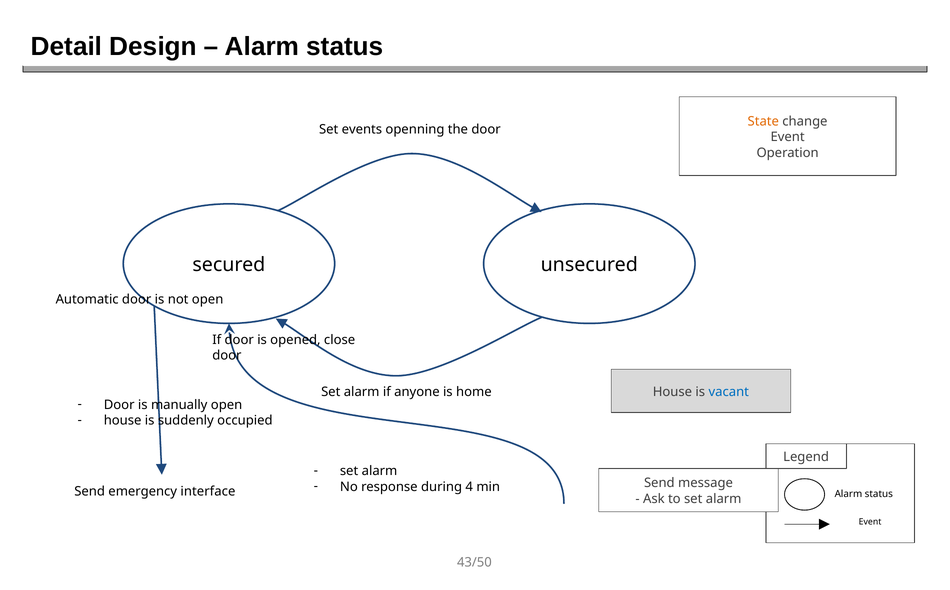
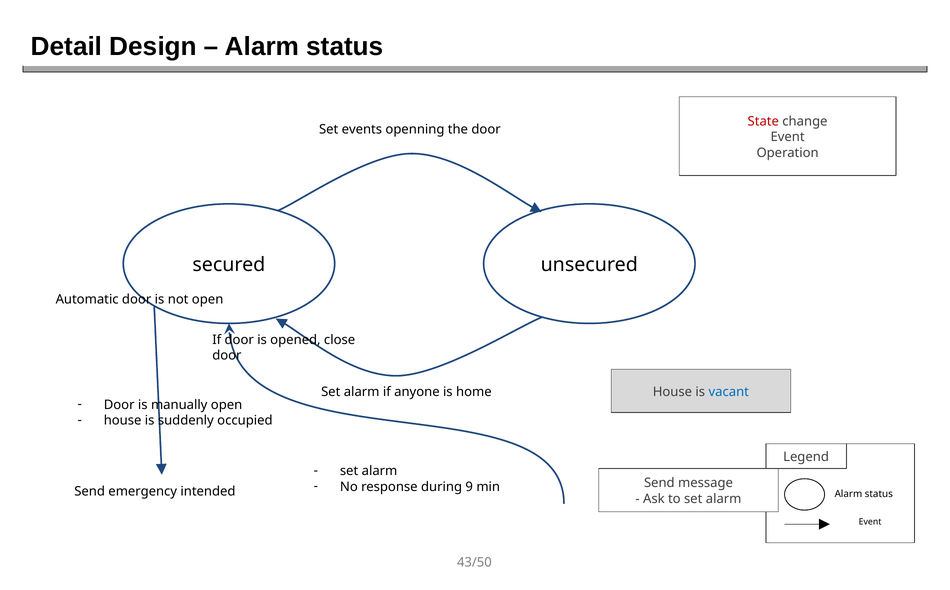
State colour: orange -> red (763, 121)
4: 4 -> 9 (469, 486)
interface: interface -> intended (208, 491)
